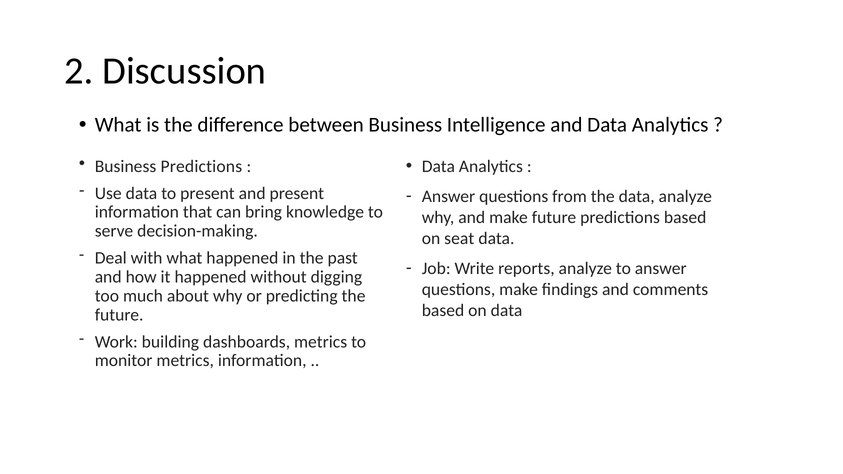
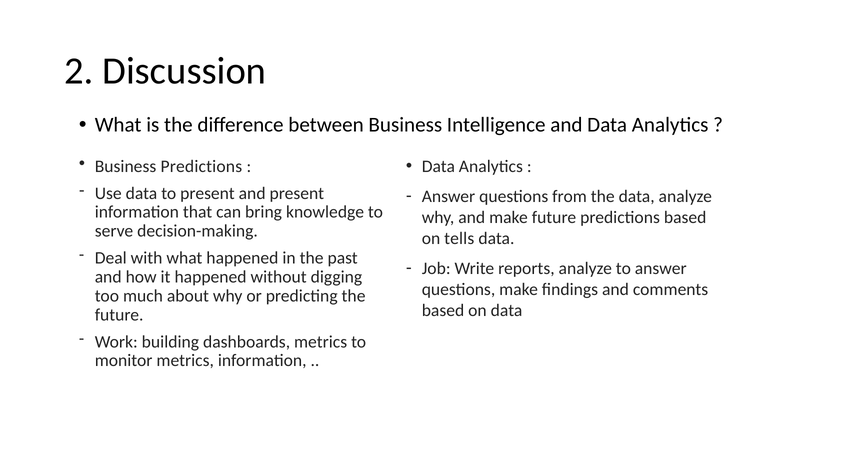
seat: seat -> tells (459, 239)
